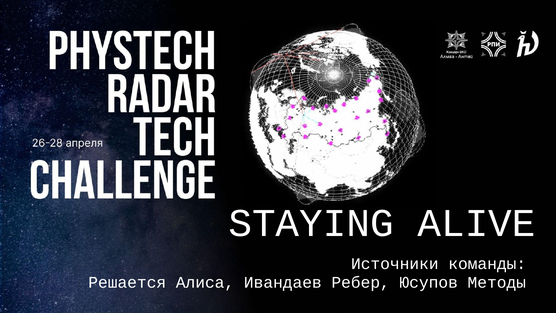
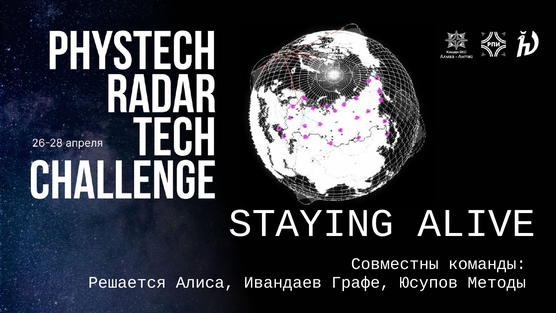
Источники: Источники -> Совместны (395, 264)
Ребер: Ребер -> Графе (361, 282)
